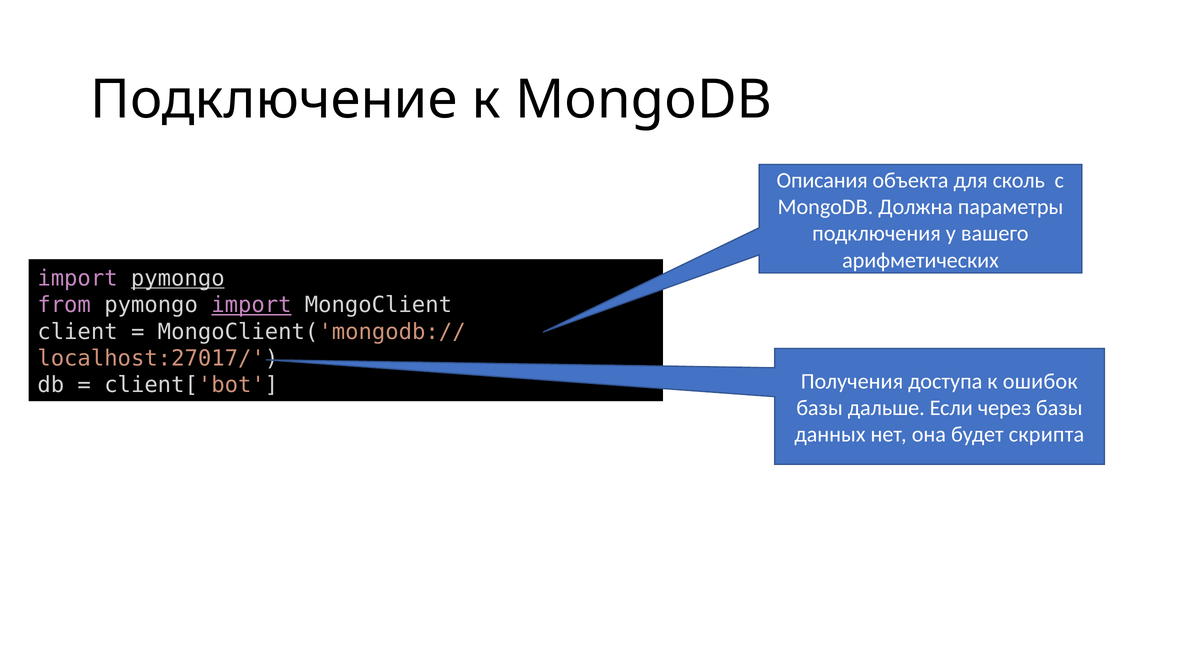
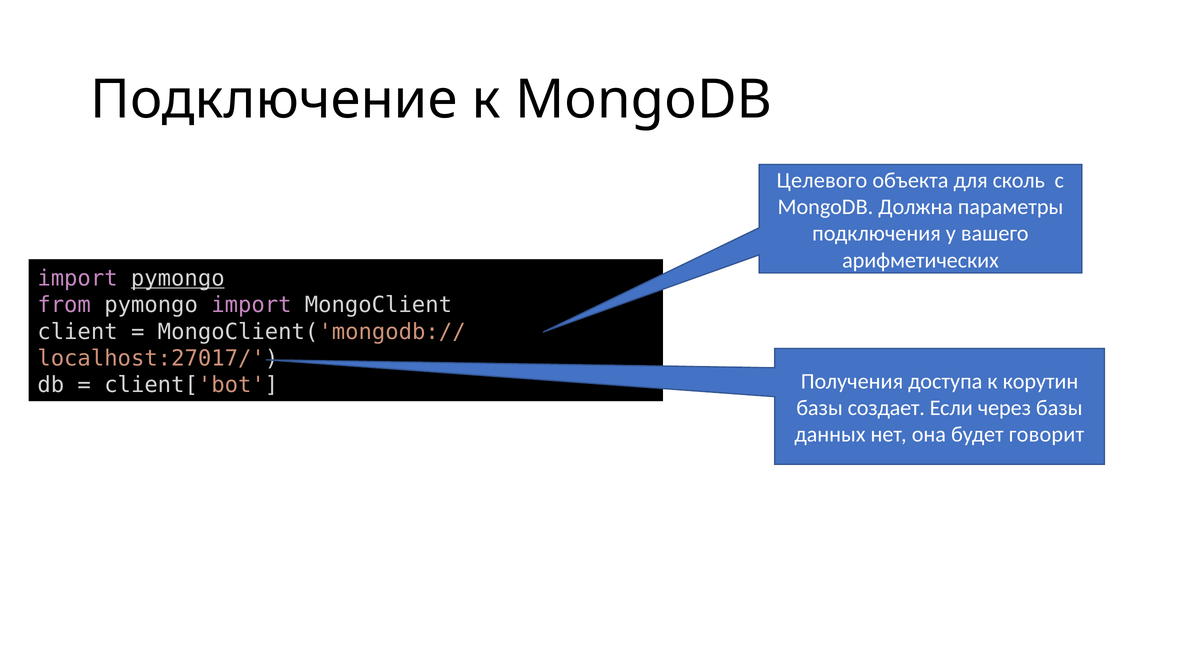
Описания: Описания -> Целевого (822, 180)
import underline: present -> none (251, 305)
ошибок: ошибок -> корутин (1040, 381)
дальше: дальше -> создает (886, 408)
скрипта: скрипта -> говорит (1046, 435)
